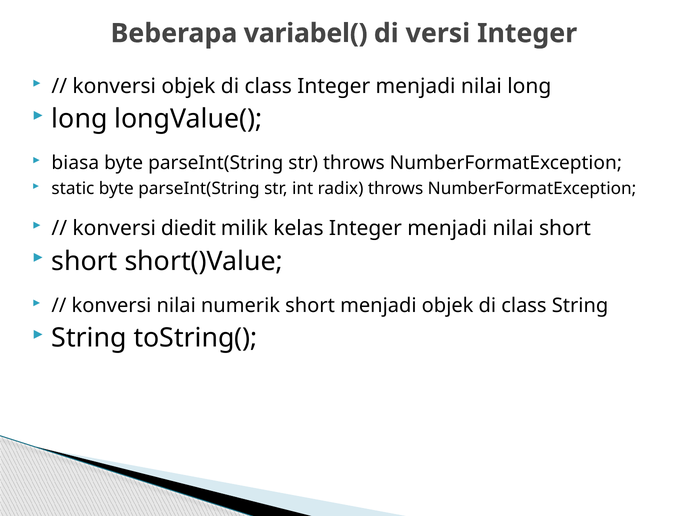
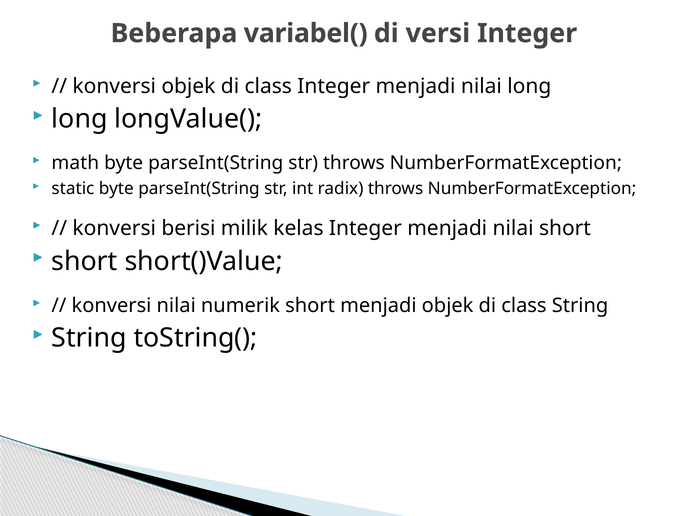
biasa: biasa -> math (75, 163)
diedit: diedit -> berisi (188, 228)
